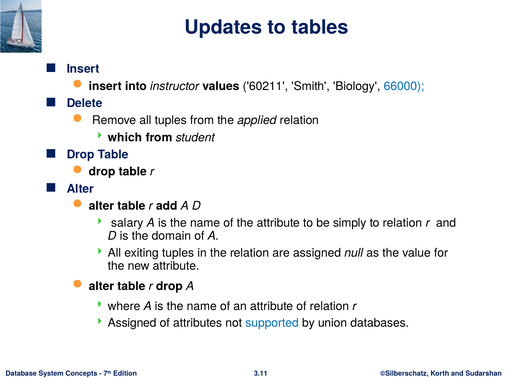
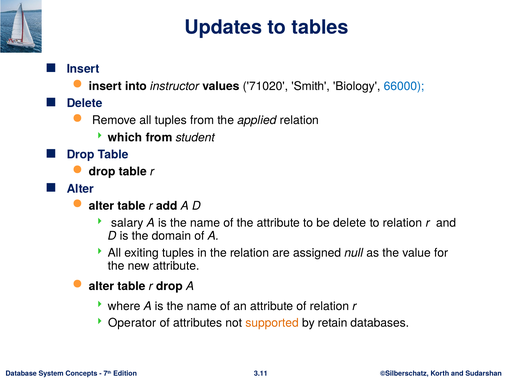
60211: 60211 -> 71020 (266, 86)
be simply: simply -> delete (350, 223)
Assigned: Assigned -> Operator (132, 323)
supported colour: blue -> orange (272, 323)
union: union -> retain (333, 323)
